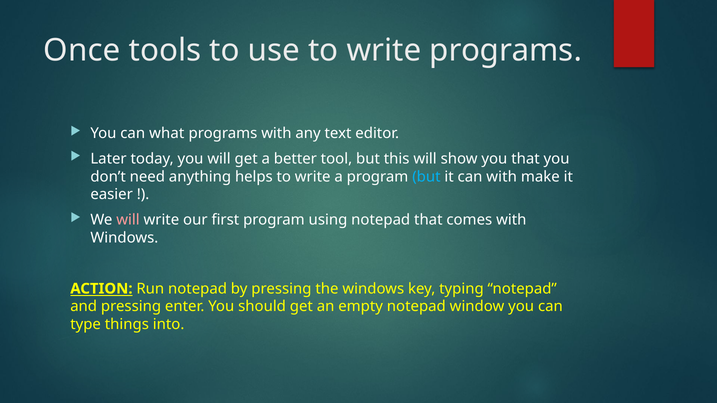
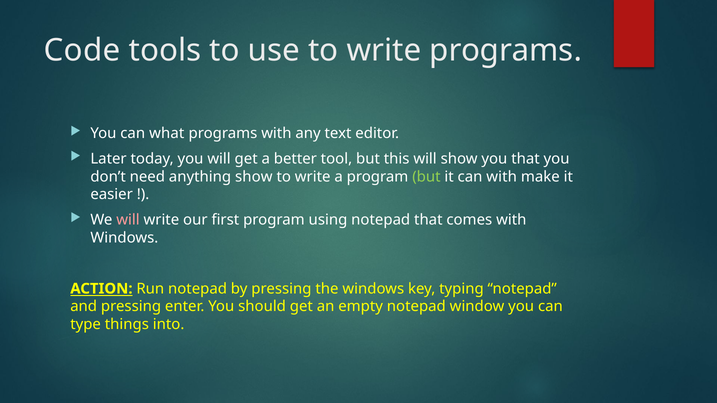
Once: Once -> Code (82, 50)
anything helps: helps -> show (254, 177)
but colour: light blue -> light green (426, 177)
